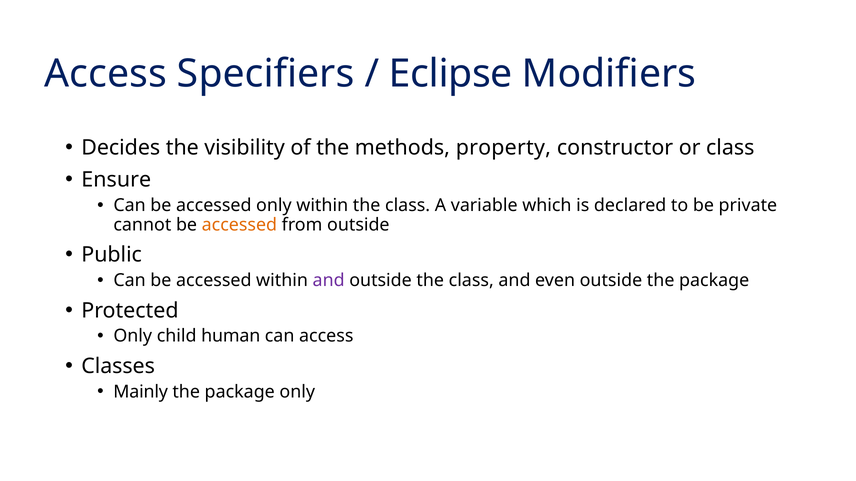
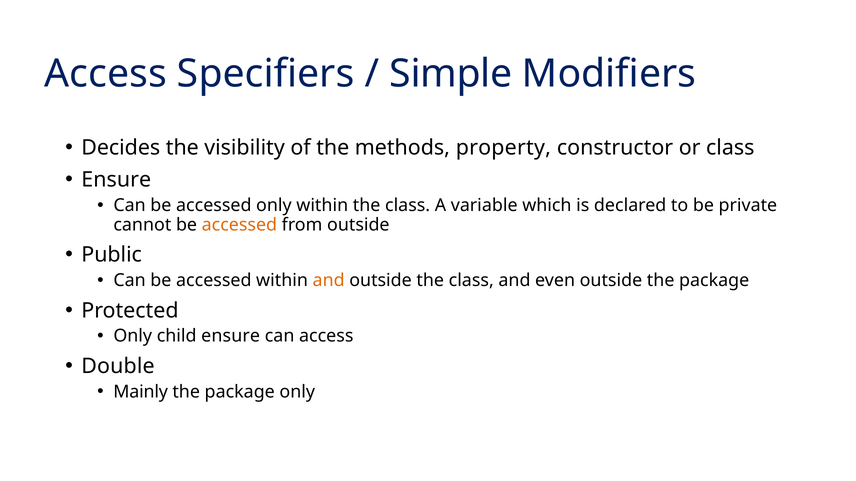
Eclipse: Eclipse -> Simple (451, 74)
and colour: purple -> orange (329, 281)
child human: human -> ensure (231, 336)
Classes: Classes -> Double (118, 367)
